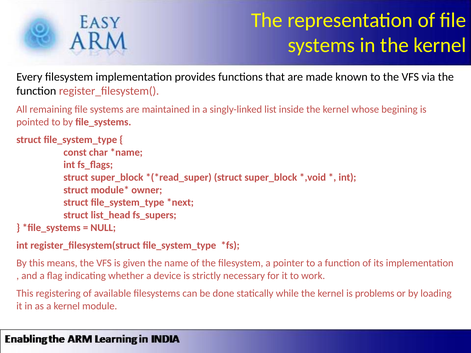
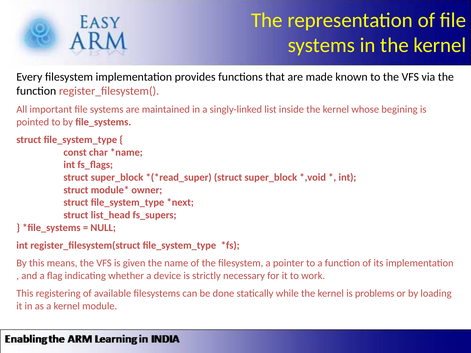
remaining: remaining -> important (51, 110)
